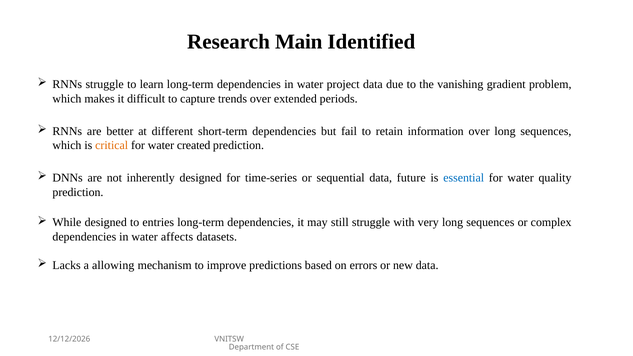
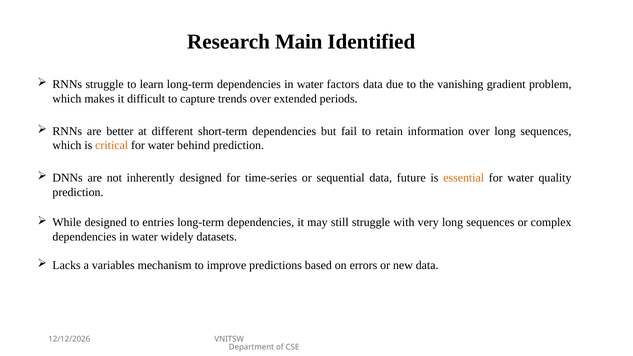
project: project -> factors (343, 85)
created: created -> behind (194, 145)
essential colour: blue -> orange (464, 178)
affects: affects -> widely (177, 237)
allowing: allowing -> variables (113, 265)
